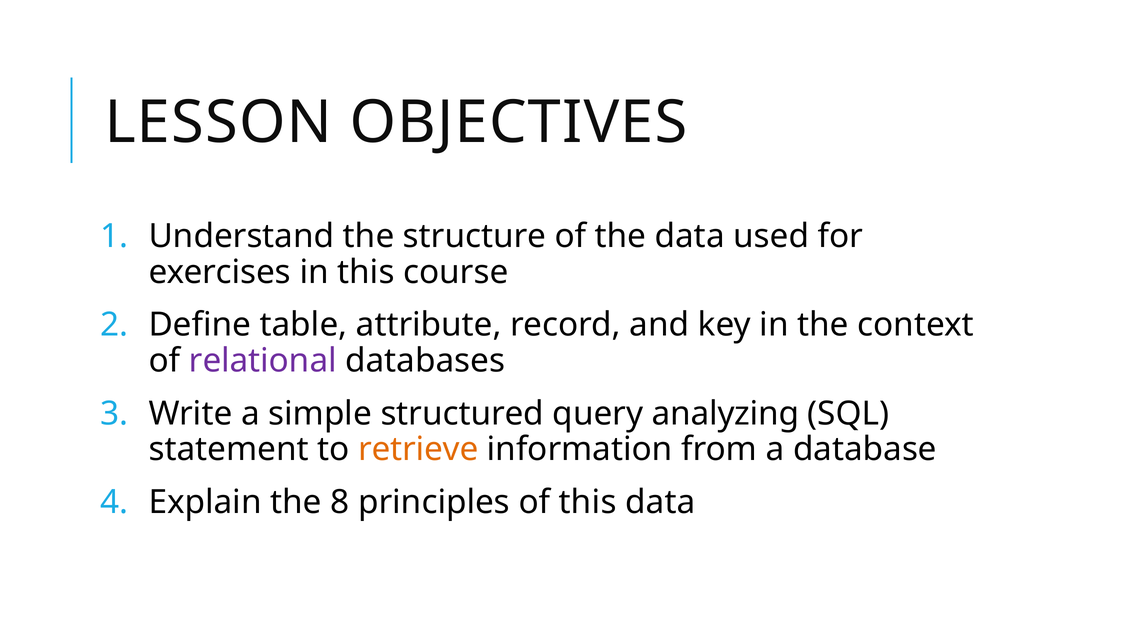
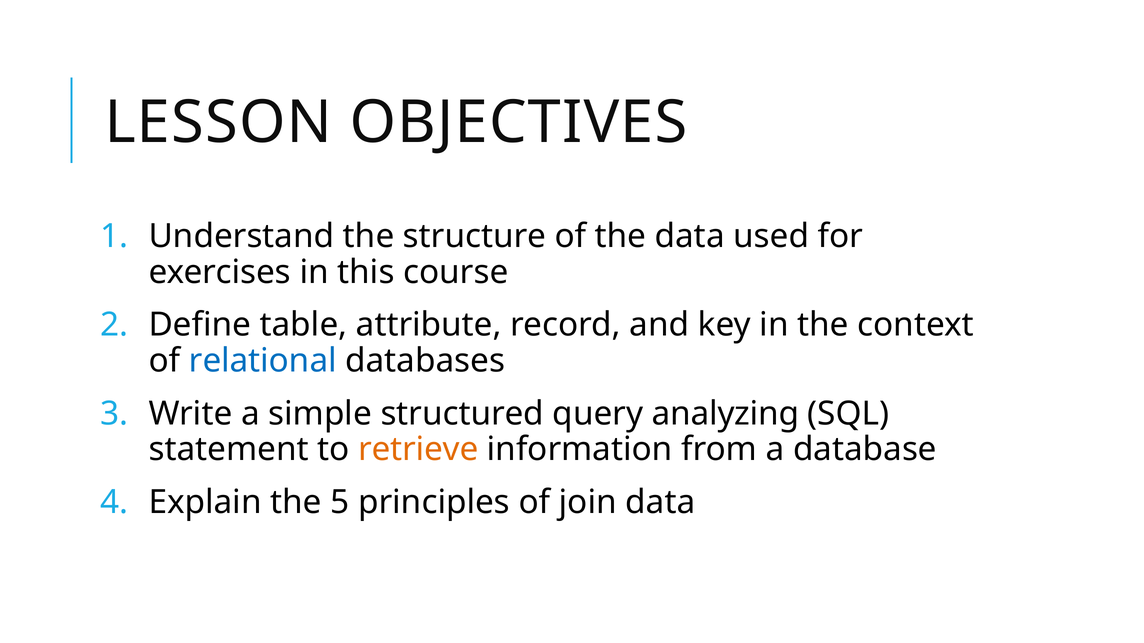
relational colour: purple -> blue (263, 361)
8: 8 -> 5 (340, 502)
of this: this -> join (588, 502)
